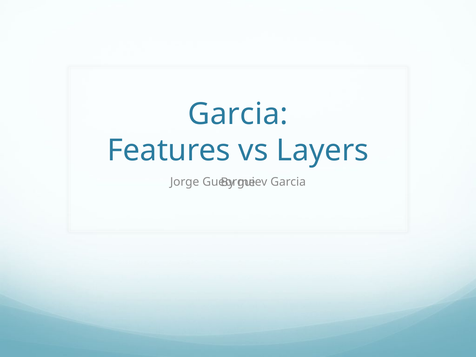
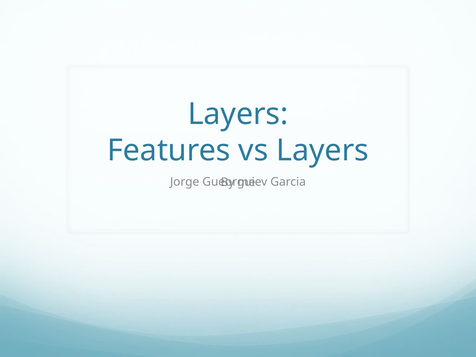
Garcia: Garcia -> Layers (238, 114)
